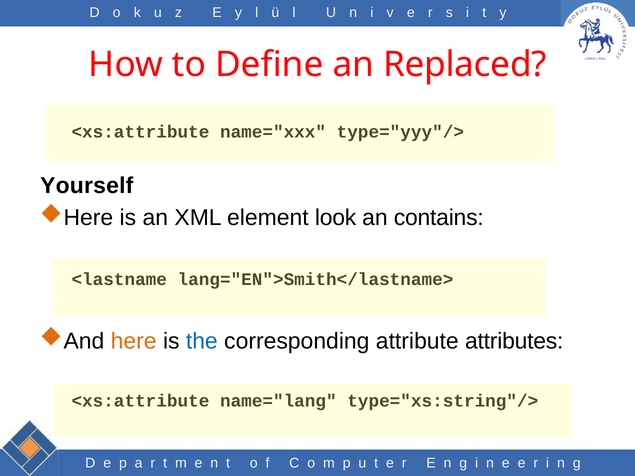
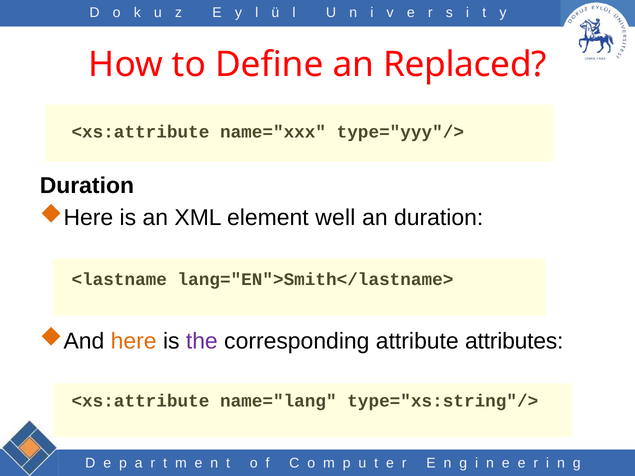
Yourself: Yourself -> Duration (87, 186)
look: look -> well (335, 218)
an contains: contains -> duration (439, 218)
the colour: blue -> purple (202, 341)
